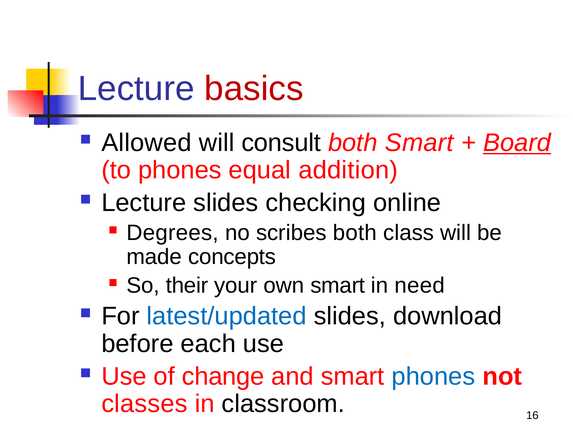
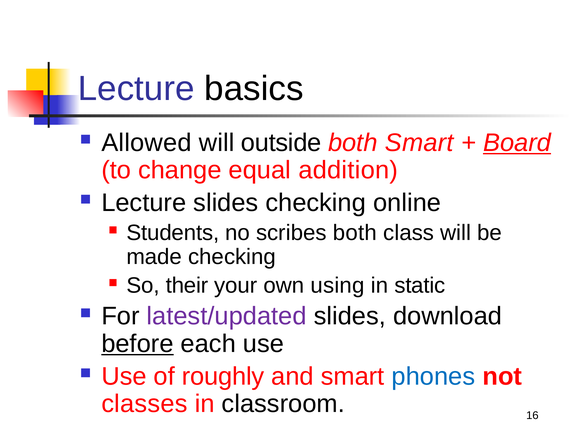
basics colour: red -> black (254, 89)
consult: consult -> outside (281, 143)
to phones: phones -> change (180, 170)
Degrees: Degrees -> Students (173, 233)
made concepts: concepts -> checking (232, 257)
own smart: smart -> using (338, 286)
need: need -> static (420, 286)
latest/updated colour: blue -> purple (227, 317)
before underline: none -> present (137, 344)
change: change -> roughly (223, 377)
